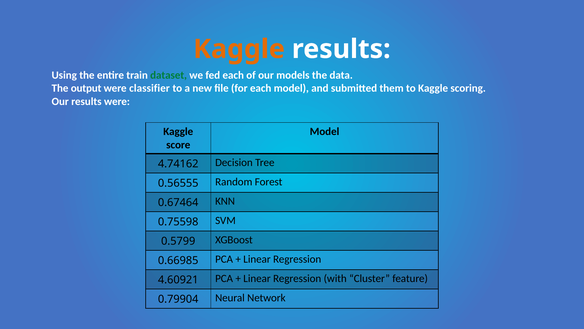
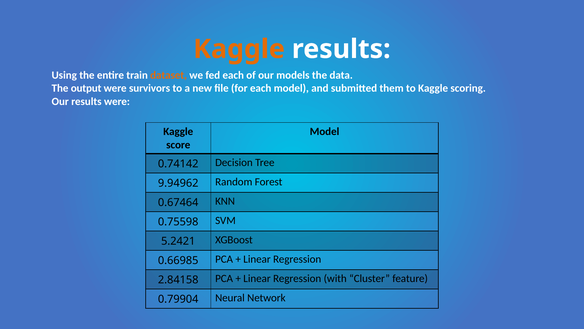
dataset colour: green -> orange (169, 75)
classifier: classifier -> survivors (150, 88)
4.74162: 4.74162 -> 0.74142 (178, 164)
0.56555: 0.56555 -> 9.94962 (178, 183)
0.5799: 0.5799 -> 5.2421 (178, 241)
4.60921: 4.60921 -> 2.84158 (178, 279)
